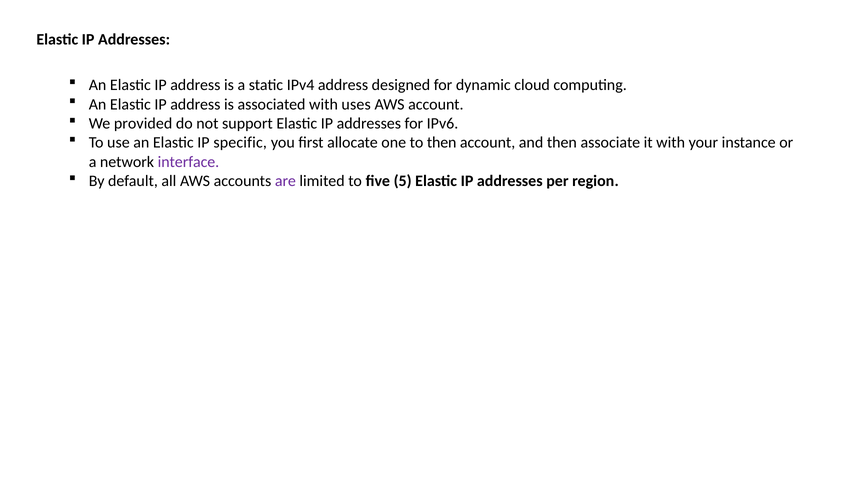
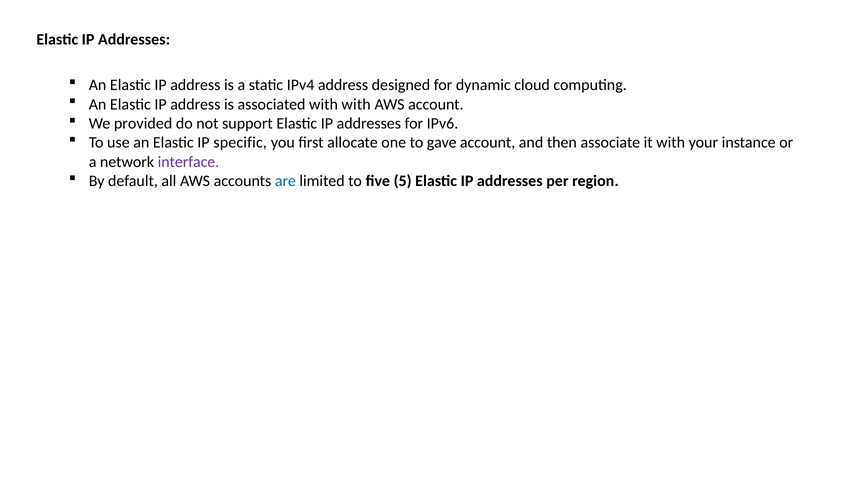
with uses: uses -> with (356, 104)
to then: then -> gave (442, 143)
are colour: purple -> blue (285, 181)
